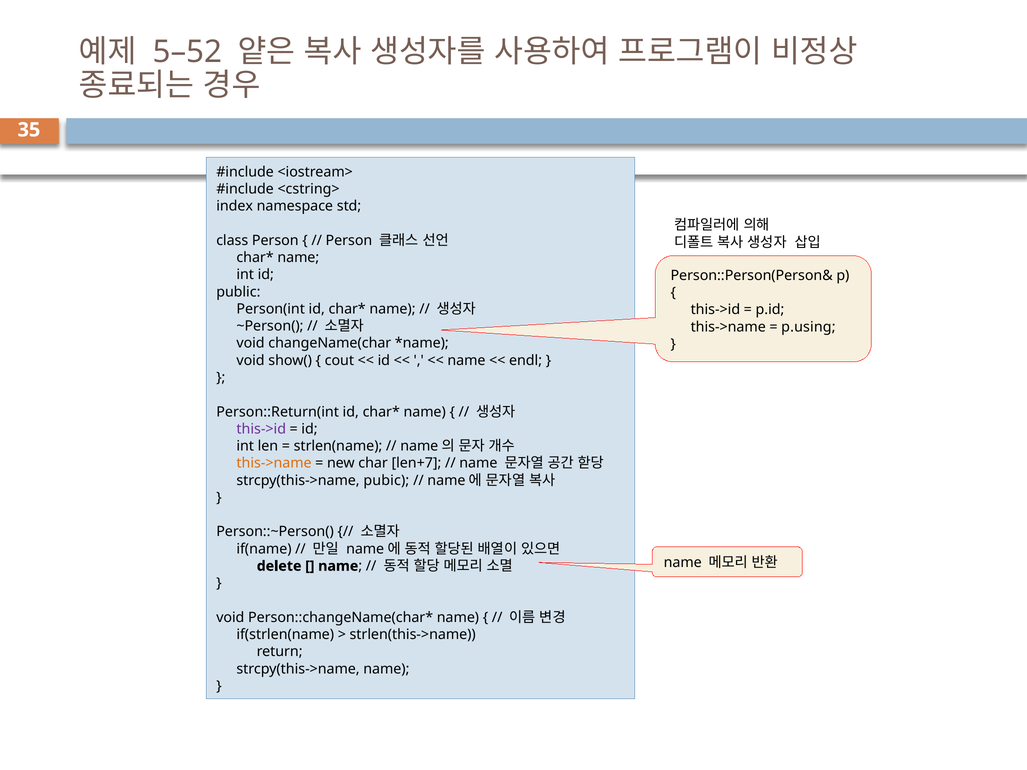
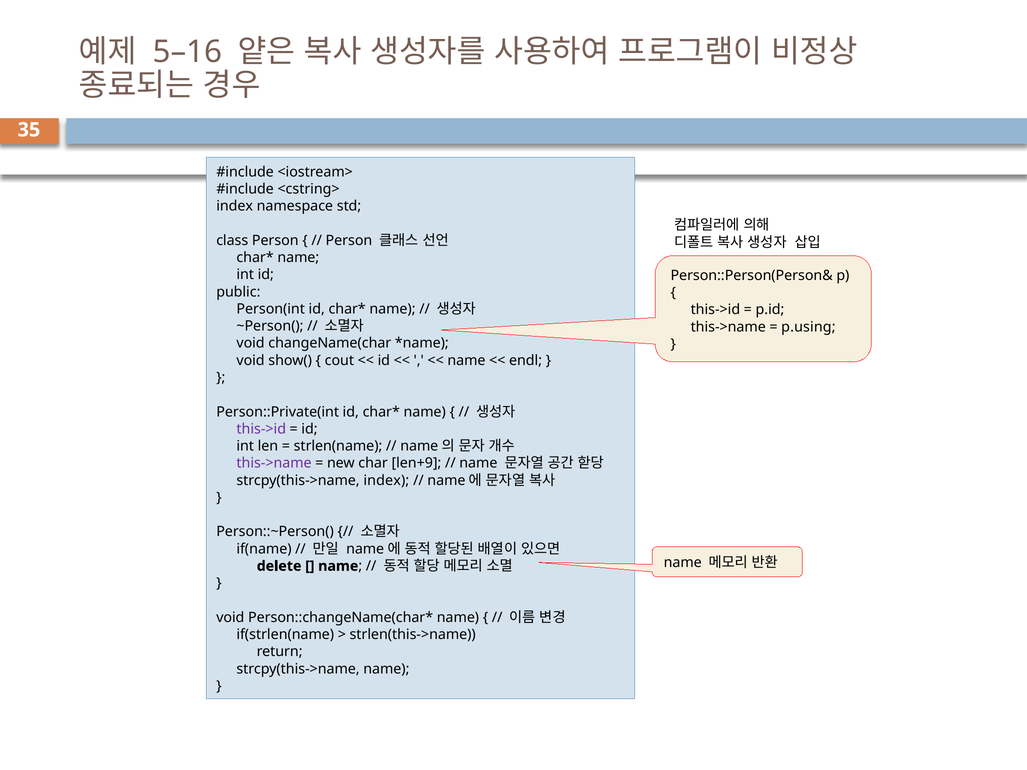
5–52: 5–52 -> 5–16 (187, 52)
Person::Return(int: Person::Return(int -> Person::Private(int (278, 412)
this->name colour: orange -> purple (274, 463)
len+7: len+7 -> len+9 (416, 463)
strcpy(this->name pubic: pubic -> index (386, 481)
